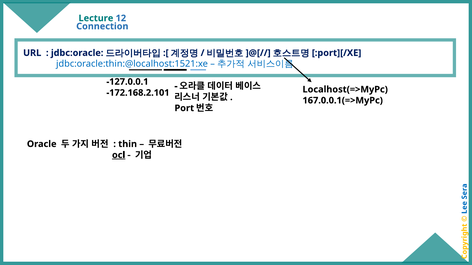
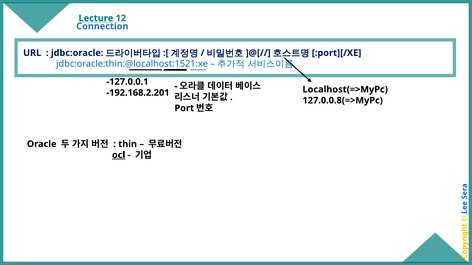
Lecture underline: none -> present (96, 18)
-172.168.2.101: -172.168.2.101 -> -192.168.2.201 (138, 93)
167.0.0.1(=>MyPc: 167.0.0.1(=>MyPc -> 127.0.0.8(=>MyPc (343, 101)
